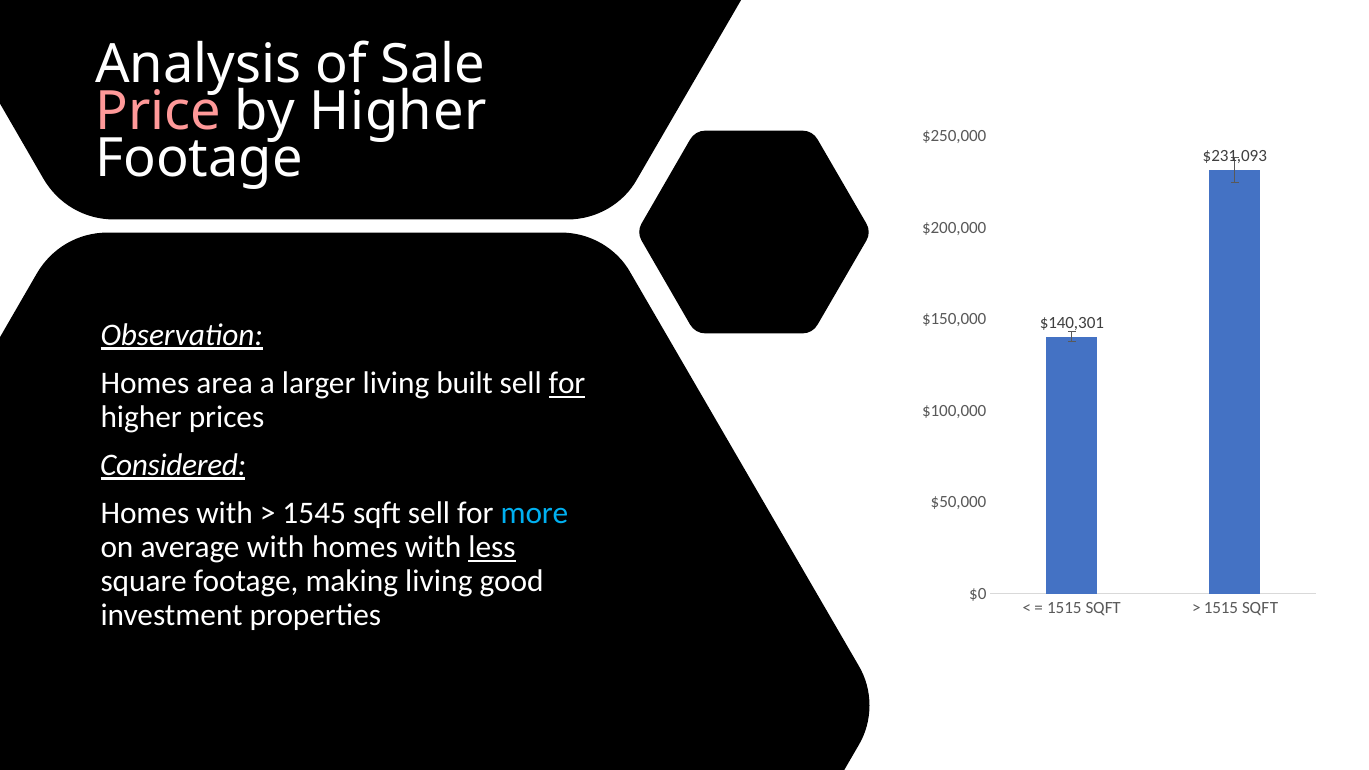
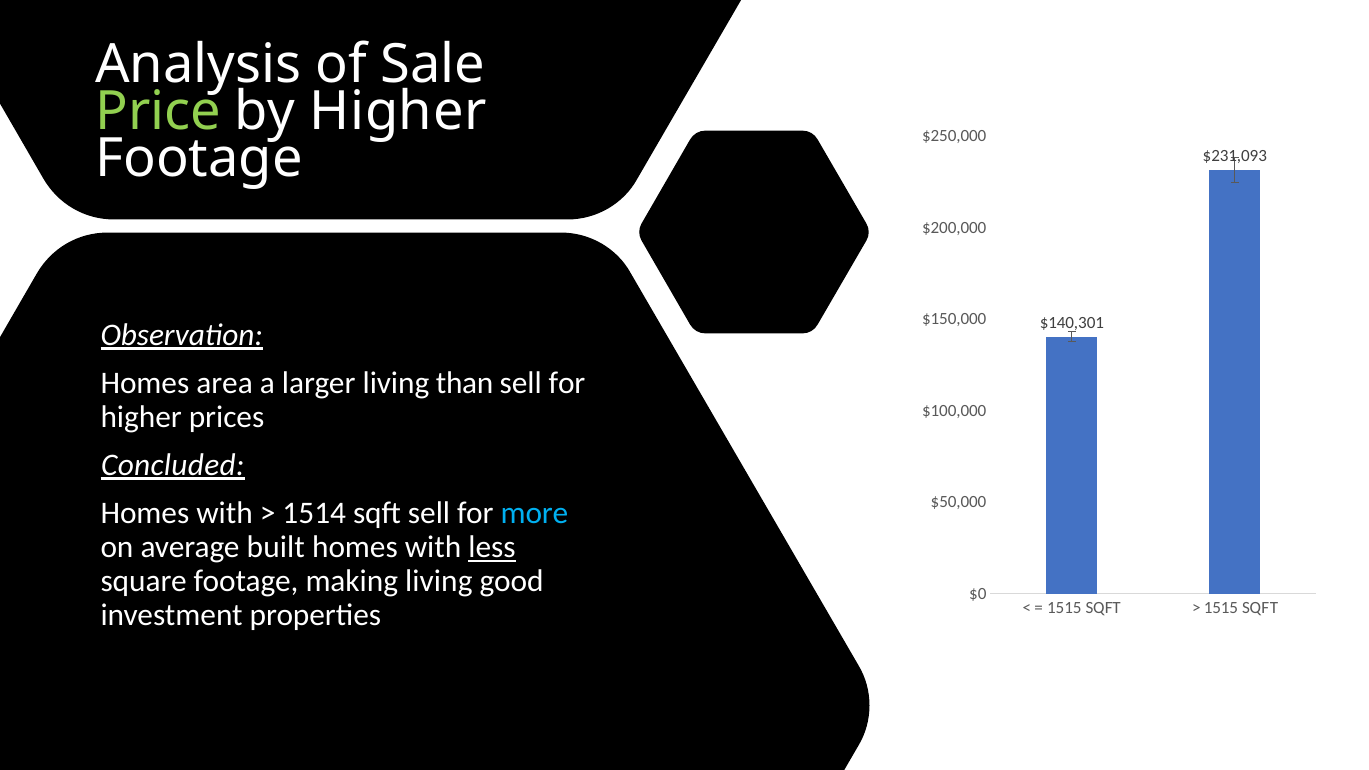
Price colour: pink -> light green (158, 111)
built: built -> than (465, 383)
for underline: present -> none (567, 383)
Considered: Considered -> Concluded (173, 465)
1545: 1545 -> 1514 (314, 514)
average with: with -> built (276, 547)
